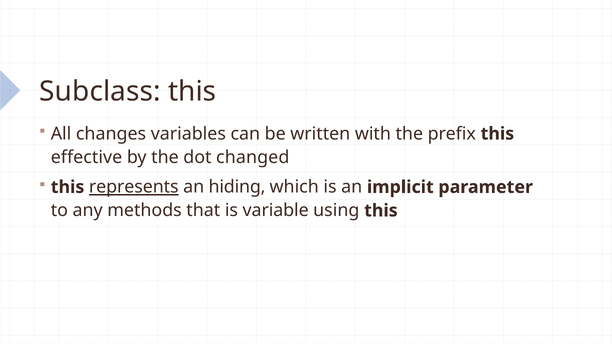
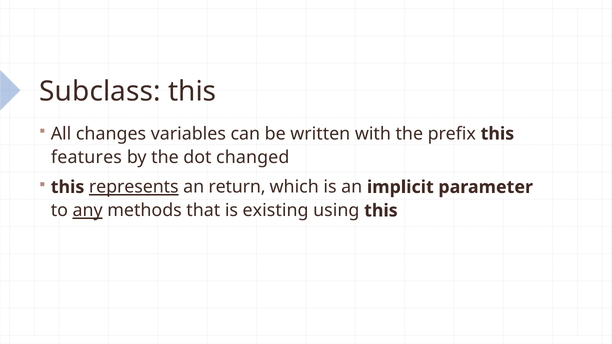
effective: effective -> features (86, 157)
hiding: hiding -> return (237, 187)
any underline: none -> present (88, 211)
variable: variable -> existing (276, 211)
